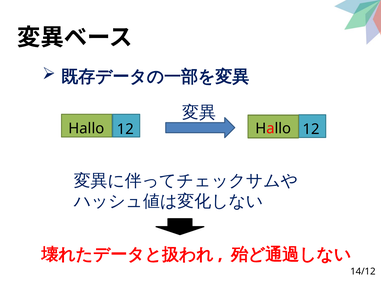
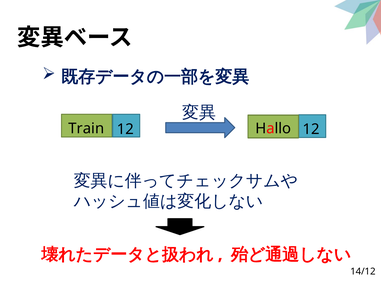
Hallo: Hallo -> Train (86, 128)
